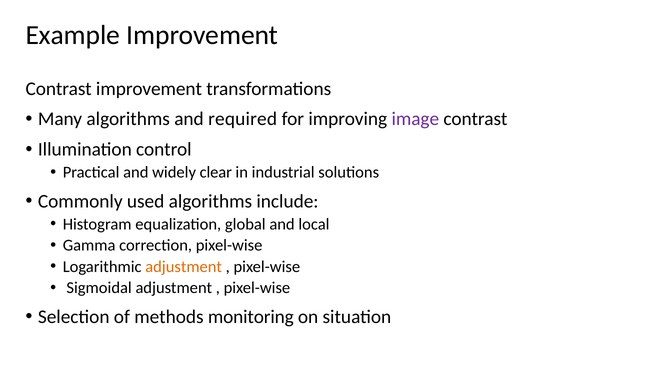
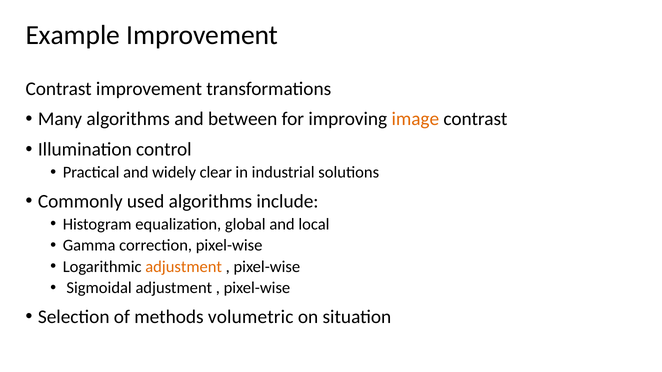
required: required -> between (243, 119)
image colour: purple -> orange (415, 119)
monitoring: monitoring -> volumetric (251, 317)
